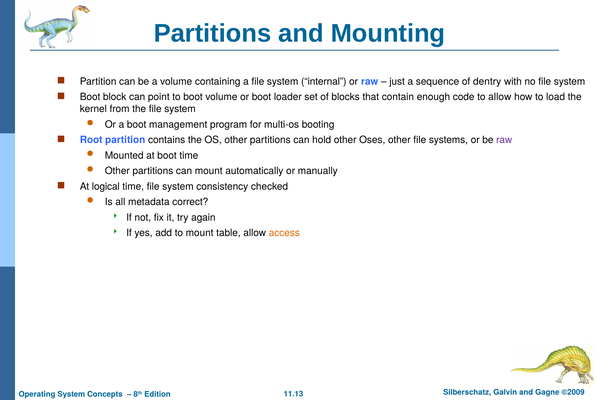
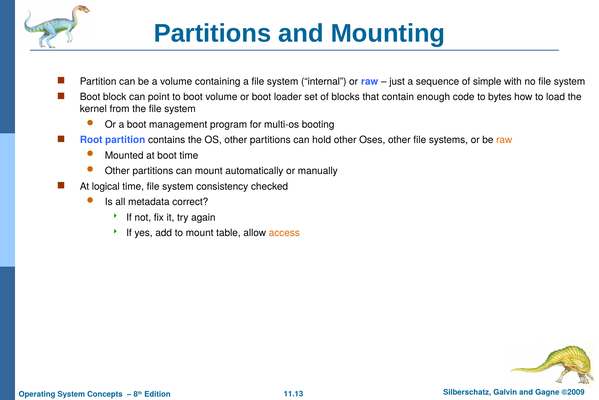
dentry: dentry -> simple (487, 81)
to allow: allow -> bytes (500, 97)
raw colour: purple -> orange (504, 140)
